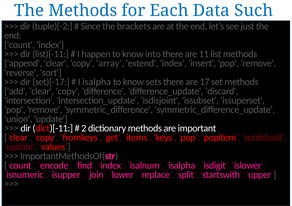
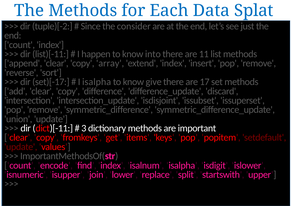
Such: Such -> Splat (254, 11)
brackets: brackets -> consider (134, 26)
sets: sets -> give (154, 82)
2: 2 -> 3 (84, 128)
